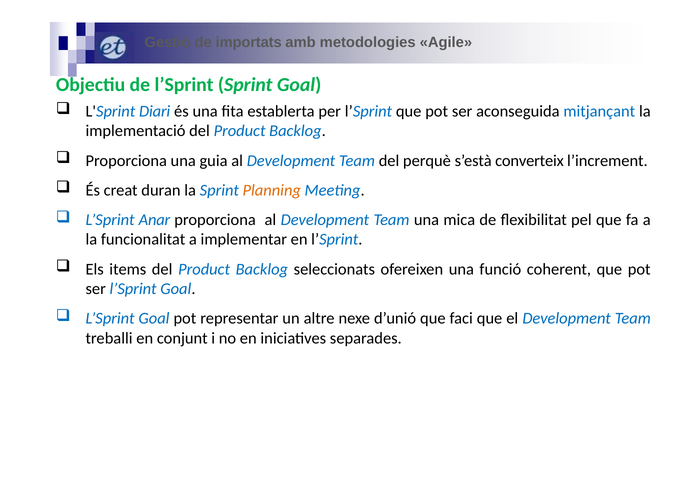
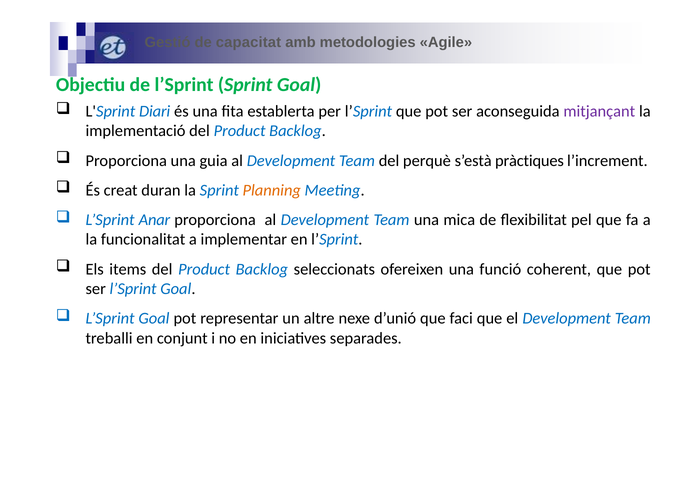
importats: importats -> capacitat (248, 42)
mitjançant colour: blue -> purple (599, 111)
converteix: converteix -> pràctiques (529, 161)
